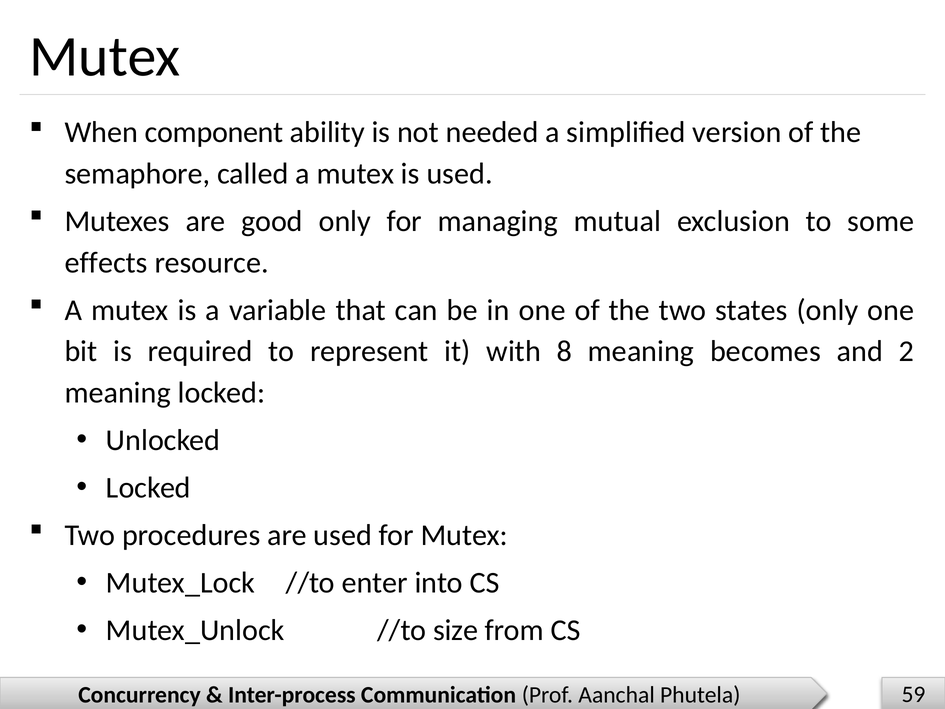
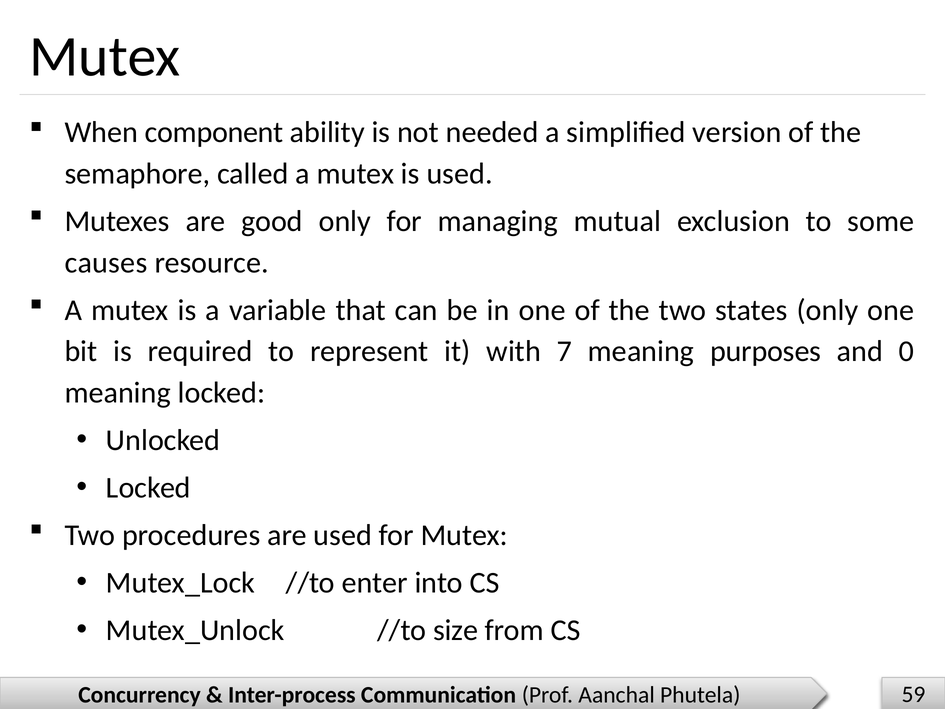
effects: effects -> causes (106, 262)
8: 8 -> 7 (564, 351)
becomes: becomes -> purposes (766, 351)
2: 2 -> 0 (906, 351)
